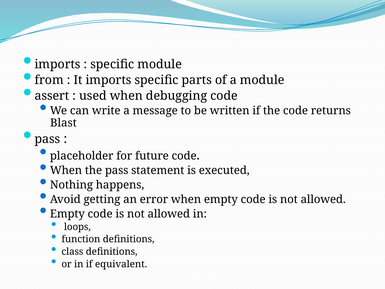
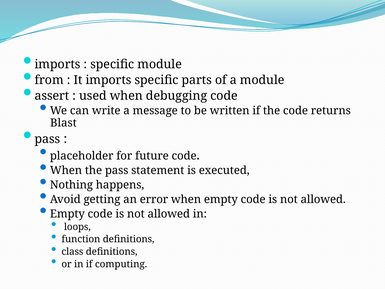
equivalent: equivalent -> computing (121, 264)
